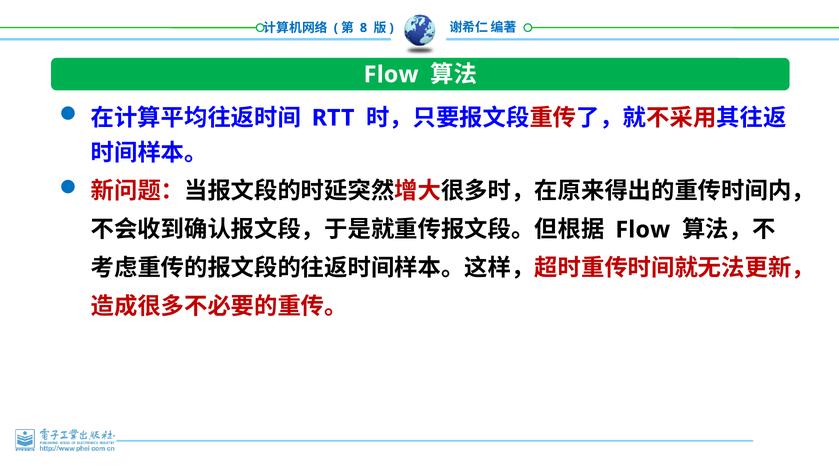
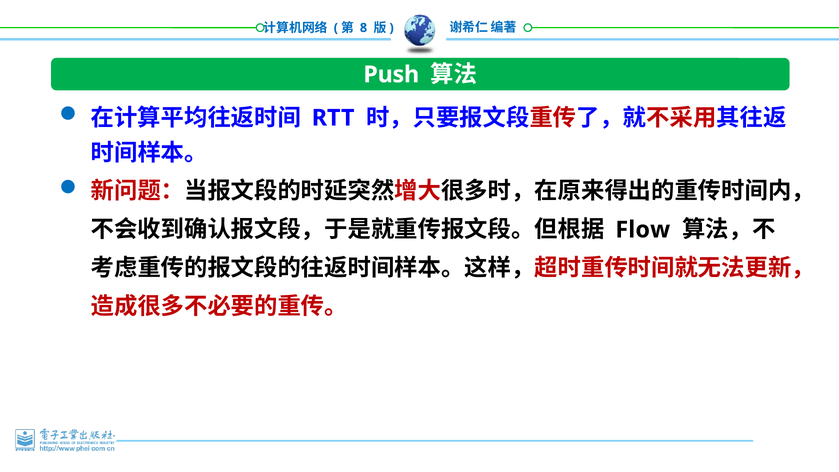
Flow: Flow -> Push (391, 75)
